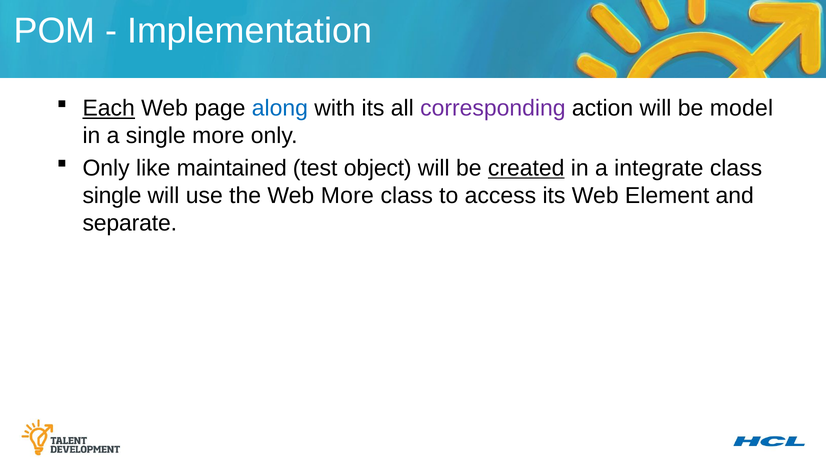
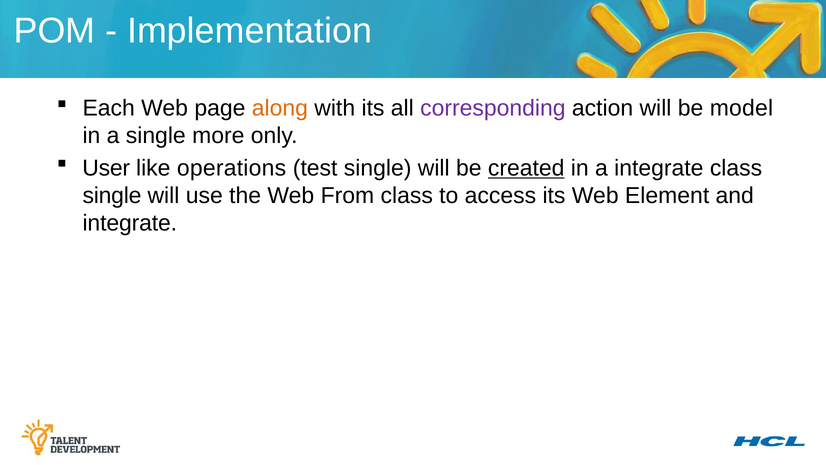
Each underline: present -> none (109, 108)
along colour: blue -> orange (280, 108)
Only: Only -> User (106, 168)
maintained: maintained -> operations (232, 168)
test object: object -> single (378, 168)
Web More: More -> From (347, 195)
separate: separate -> integrate (130, 223)
